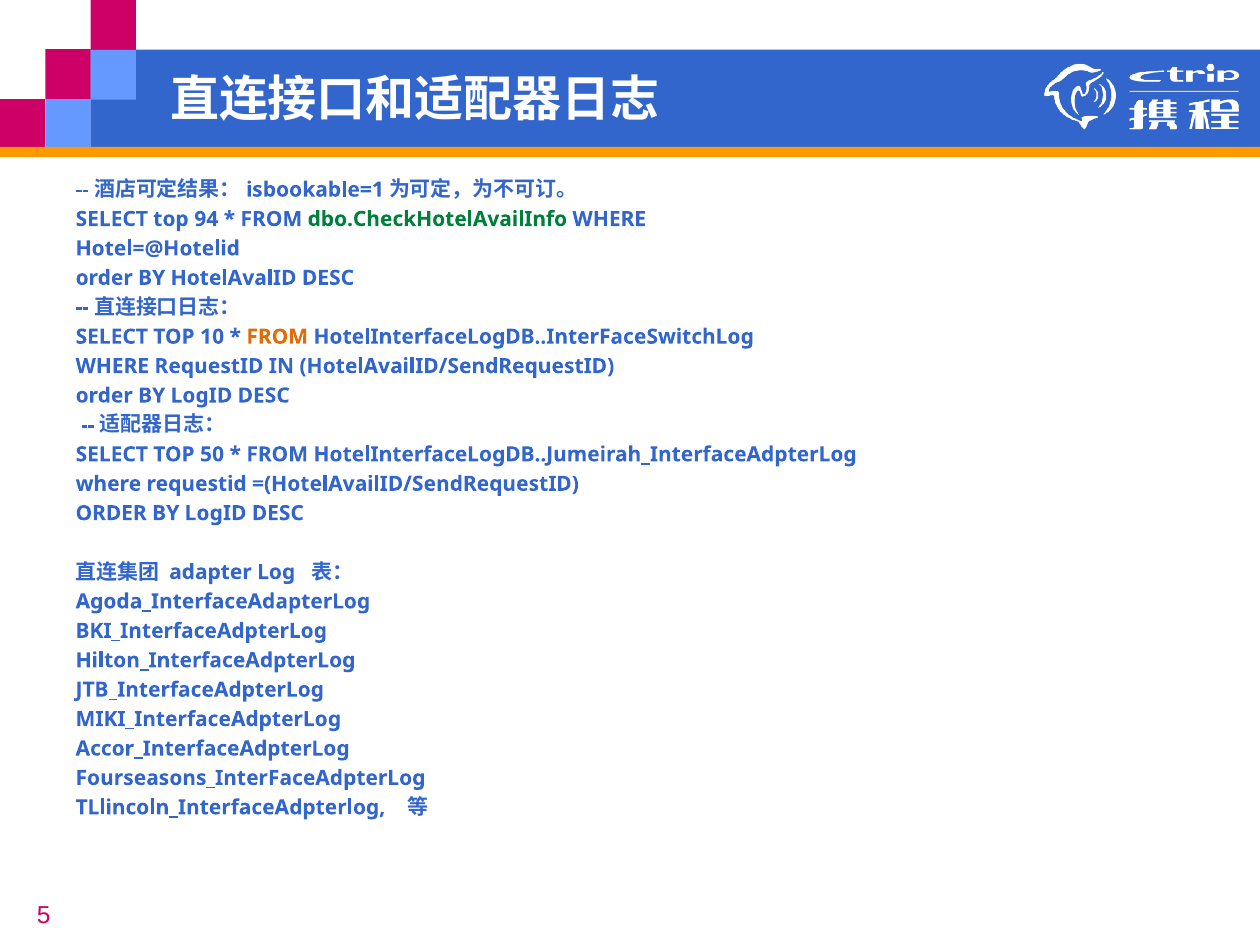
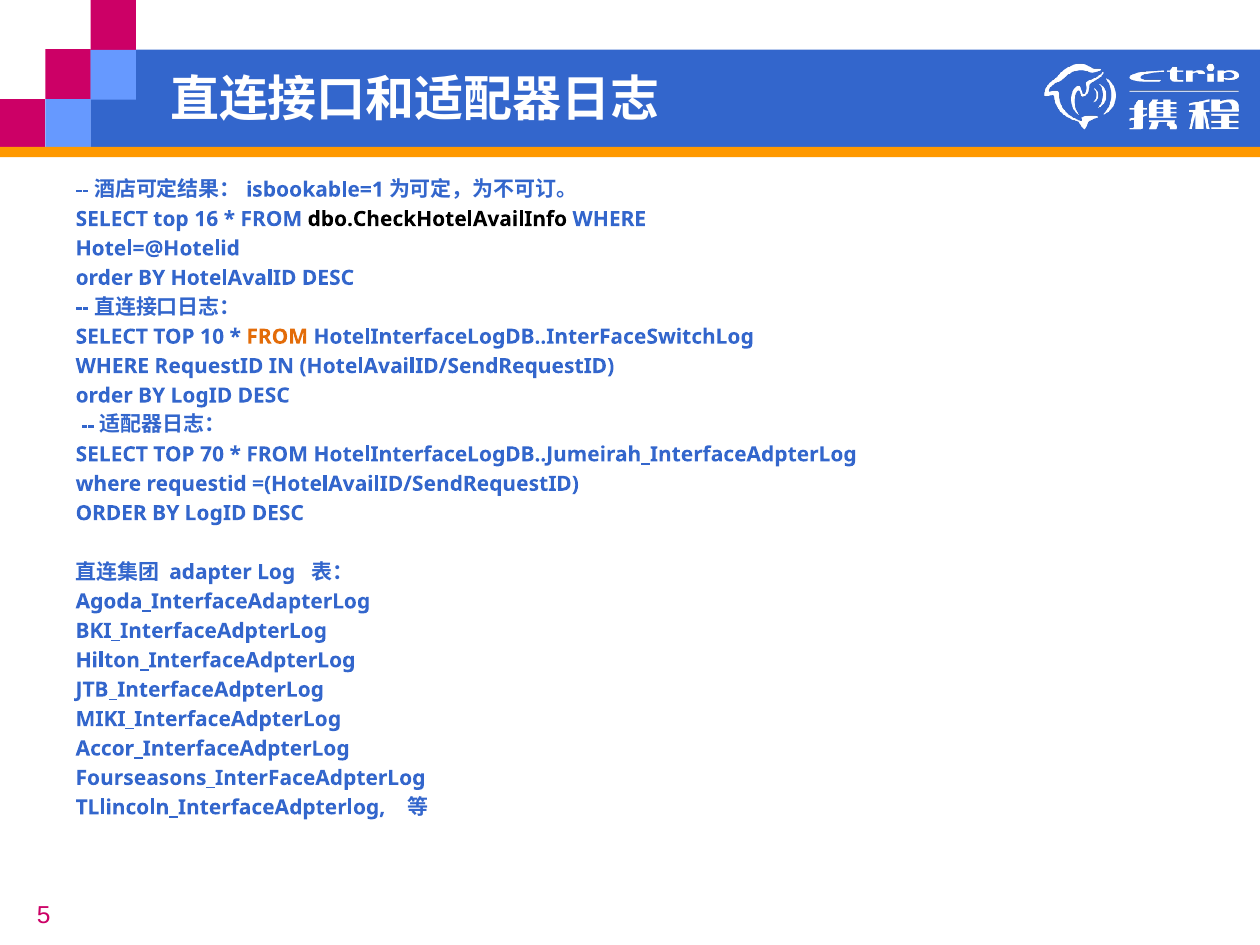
94: 94 -> 16 (206, 219)
dbo.CheckHotelAvailInfo colour: green -> black (437, 219)
50: 50 -> 70 (212, 454)
